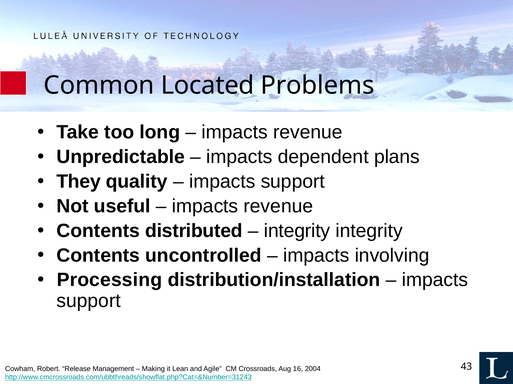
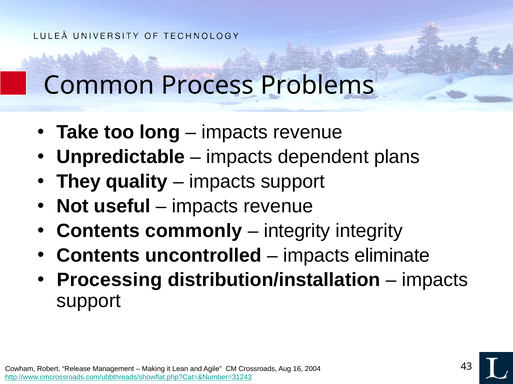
Located: Located -> Process (207, 86)
distributed: distributed -> commonly (194, 231)
involving: involving -> eliminate (392, 256)
